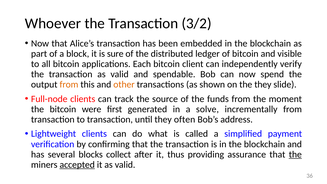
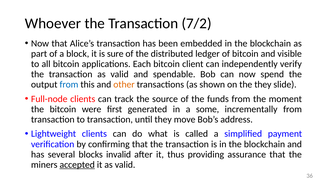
3/2: 3/2 -> 7/2 (197, 23)
from colour: orange -> blue (69, 84)
solve: solve -> some (208, 109)
often: often -> move (185, 119)
collect: collect -> invalid (119, 154)
the underline: present -> none (295, 154)
